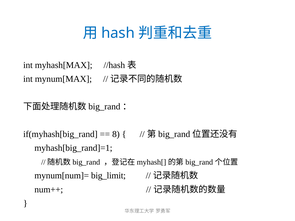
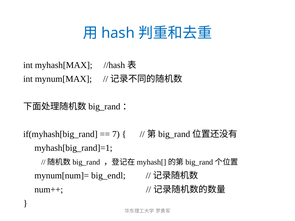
8: 8 -> 7 (116, 134)
big_limit: big_limit -> big_endl (108, 176)
